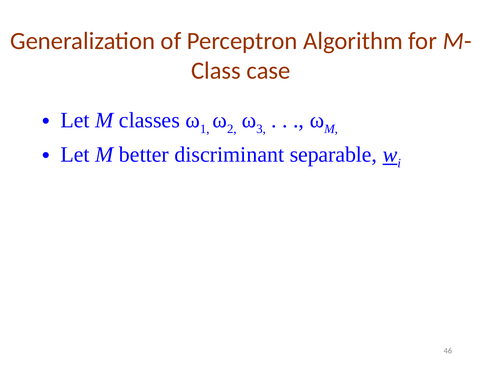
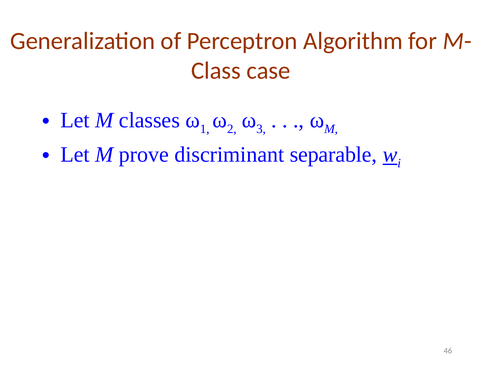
better: better -> prove (144, 154)
